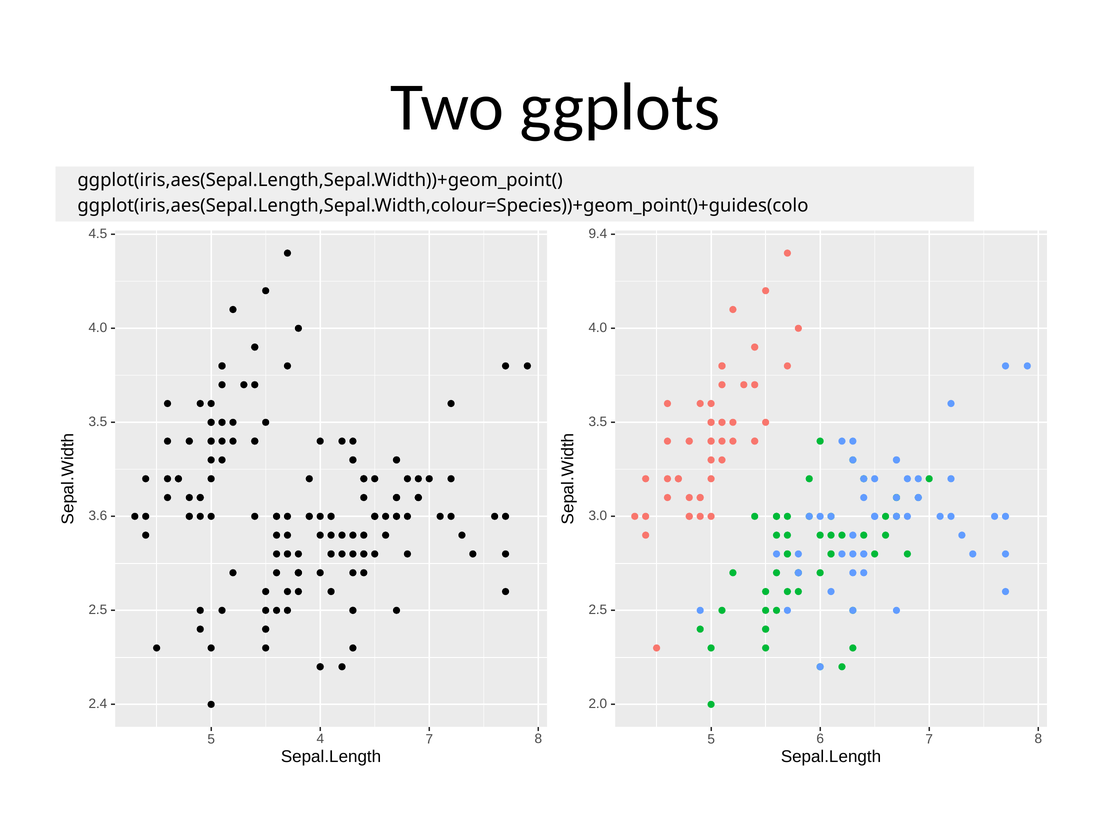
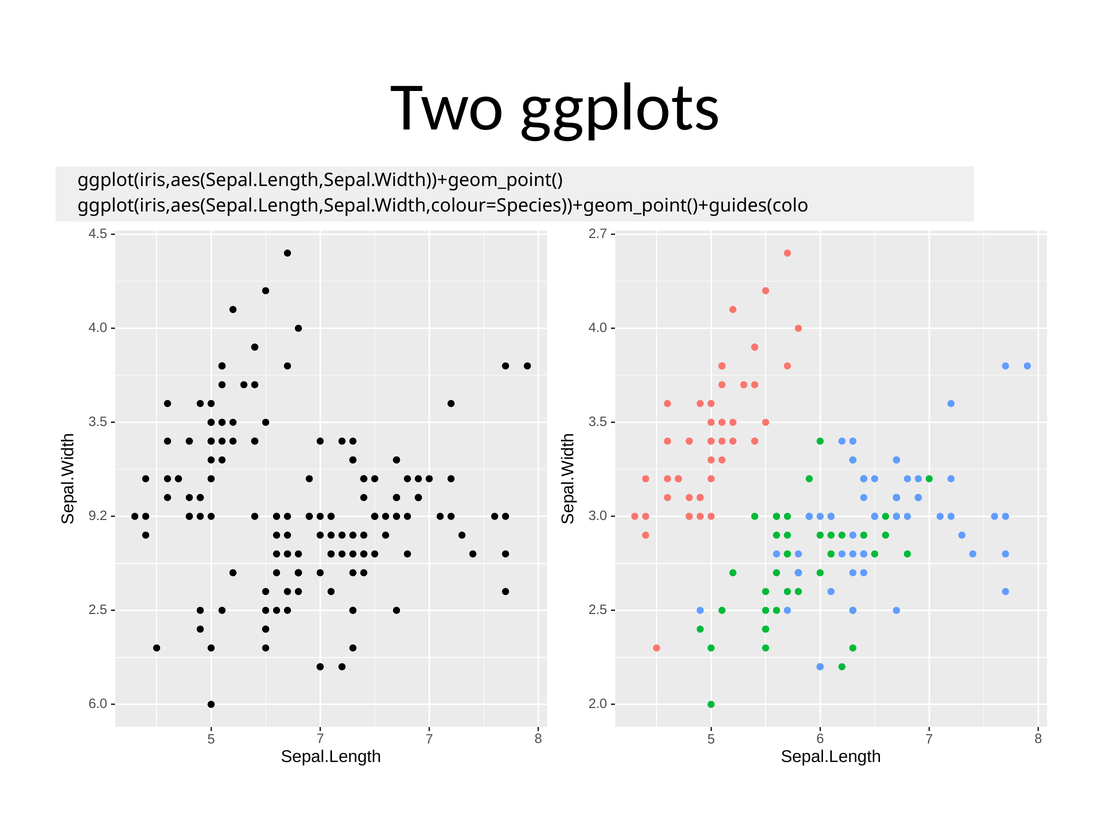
9.4: 9.4 -> 2.7 (598, 234)
3.6: 3.6 -> 9.2 (98, 516)
2.4: 2.4 -> 6.0 (98, 704)
5 4: 4 -> 7 (320, 739)
